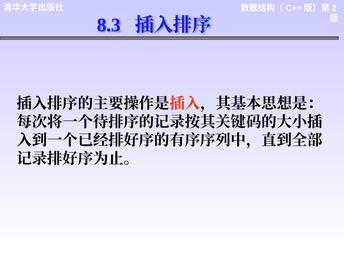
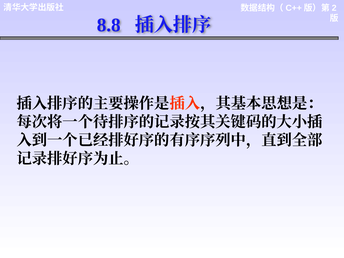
8.3: 8.3 -> 8.8 (109, 25)
